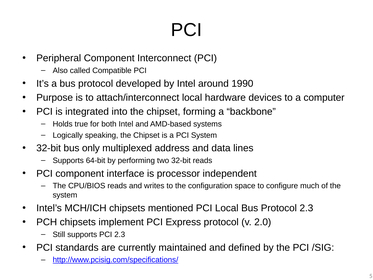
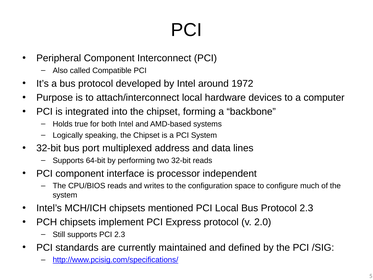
1990: 1990 -> 1972 (242, 83)
only: only -> port (91, 148)
